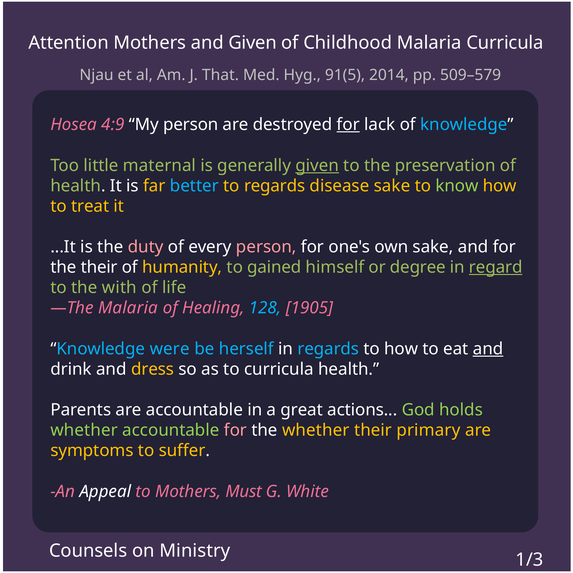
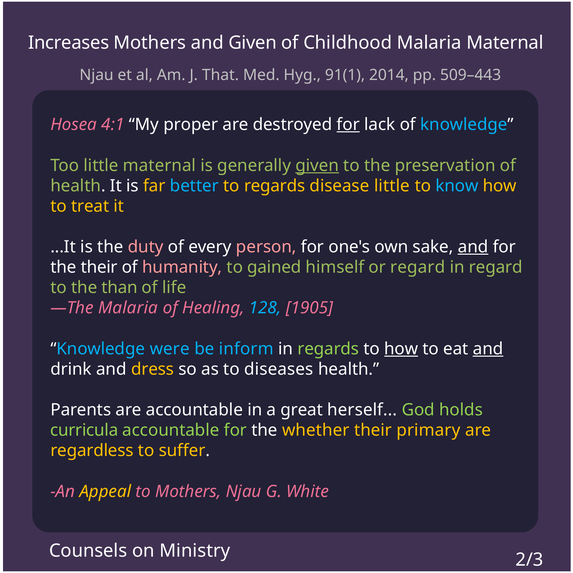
Attention: Attention -> Increases (69, 43)
Malaria Curricula: Curricula -> Maternal (505, 43)
91(5: 91(5 -> 91(1 (345, 75)
509–579: 509–579 -> 509–443 (471, 75)
4:9: 4:9 -> 4:1 (113, 125)
My person: person -> proper (191, 125)
disease sake: sake -> little (392, 186)
know colour: light green -> light blue (457, 186)
and underline: none -> present (473, 247)
humanity colour: yellow -> pink (182, 267)
or degree: degree -> regard (418, 267)
regard underline: present -> none (496, 267)
with: with -> than (120, 288)
herself: herself -> inform (246, 349)
regards colour: light blue -> light green (328, 349)
how underline: none -> present (401, 349)
to curricula: curricula -> diseases (279, 369)
actions: actions -> herself (362, 410)
whether: whether -> curricula (84, 430)
for colour: pink -> light green (235, 430)
symptoms: symptoms -> regardless (92, 451)
Appeal colour: white -> yellow (105, 491)
Mothers Must: Must -> Njau (244, 491)
1/3: 1/3 -> 2/3 (530, 560)
